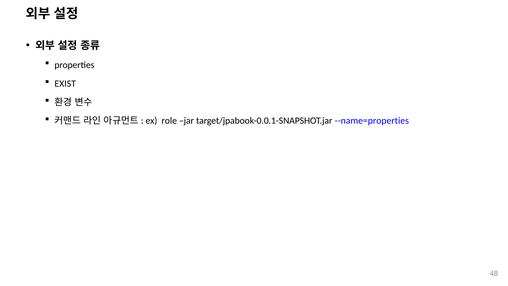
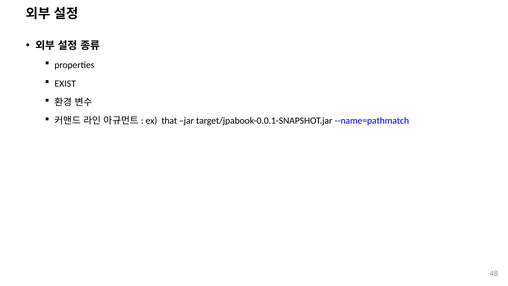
role: role -> that (169, 121)
--name=properties: --name=properties -> --name=pathmatch (372, 121)
